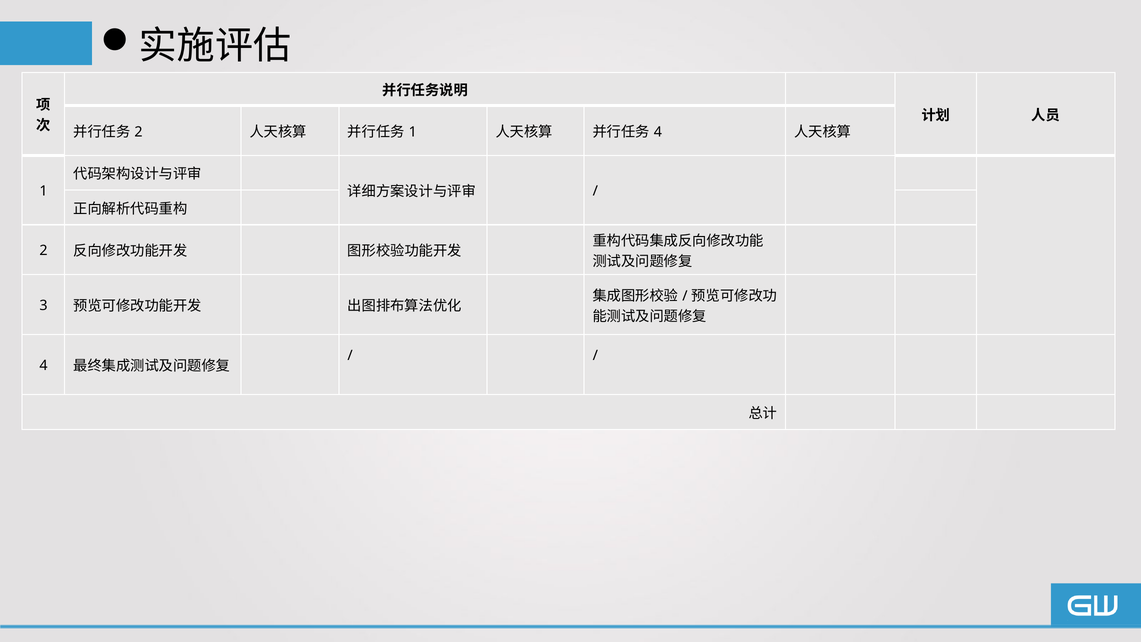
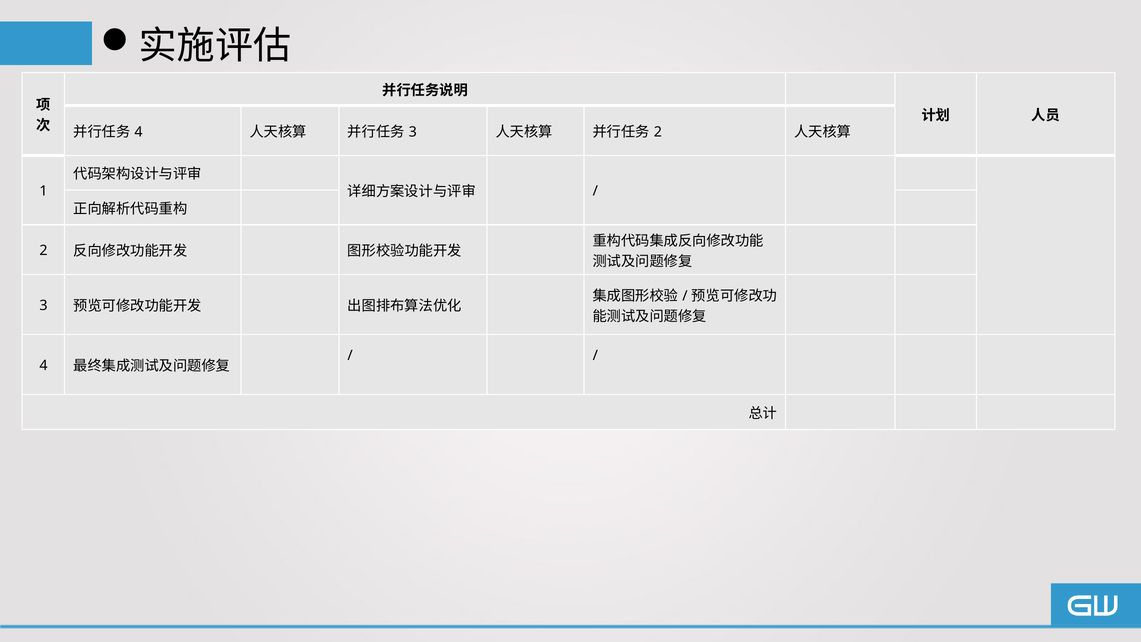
2: 2 -> 4 (139, 132)
1: 1 -> 3 (413, 132)
4: 4 -> 2 (658, 132)
